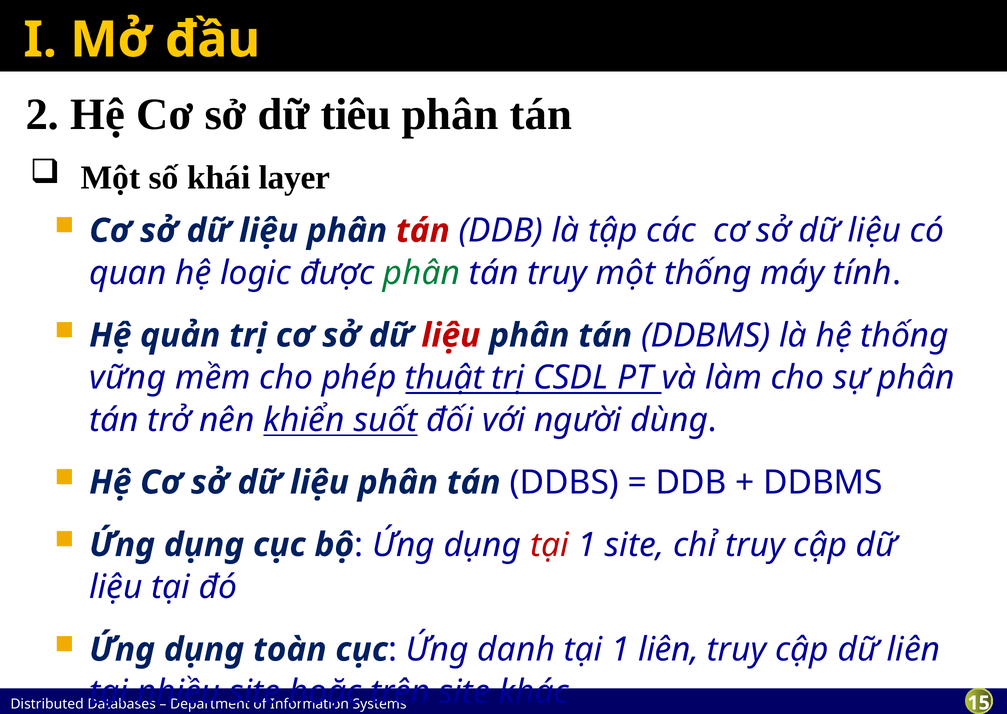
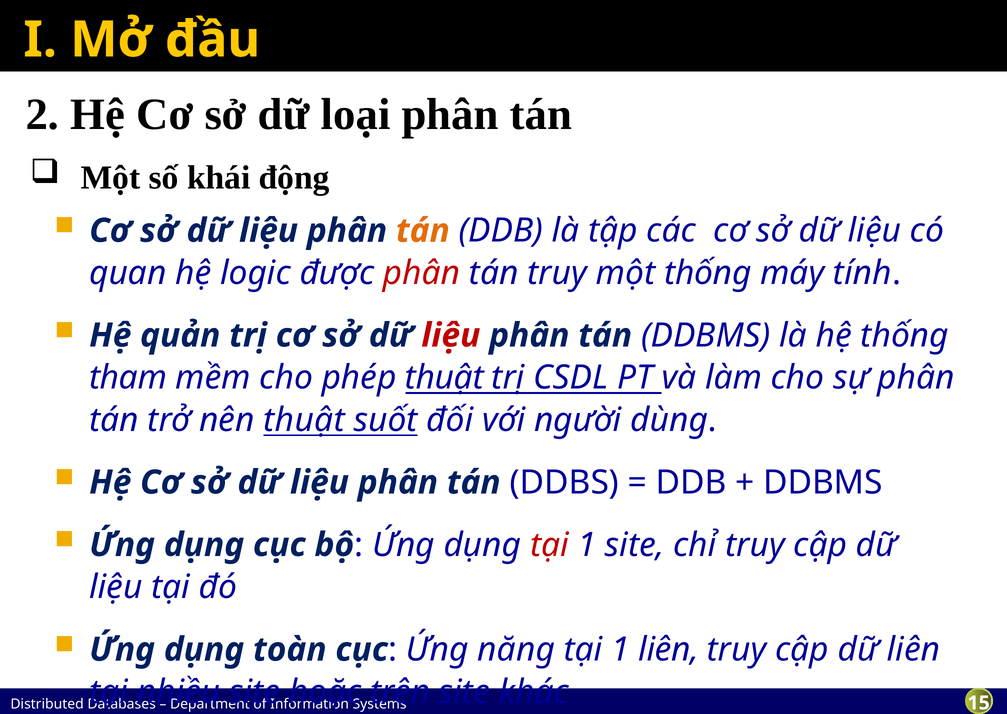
tiêu: tiêu -> loại (356, 114)
layer: layer -> động (294, 178)
tán colour: red -> orange (423, 231)
phân colour: green -> red (422, 273)
vững: vững -> tham (128, 378)
nên khiển: khiển -> thuật (304, 420)
danh: danh -> năng (516, 649)
